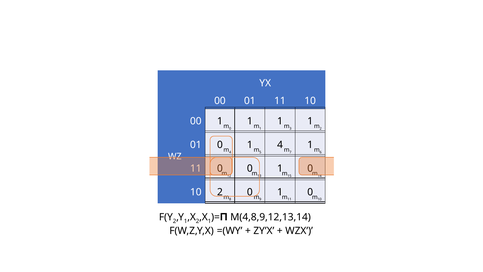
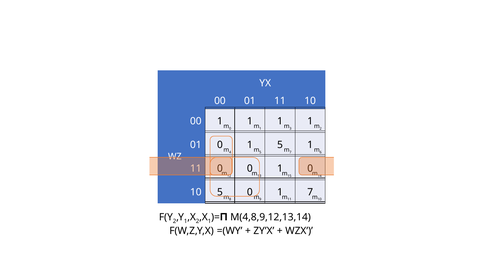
1 4: 4 -> 5 (280, 145)
10 2: 2 -> 5 (220, 192)
0: 0 -> 7 (310, 192)
